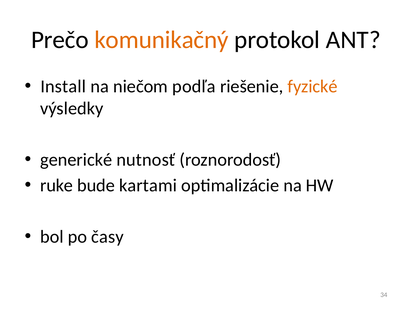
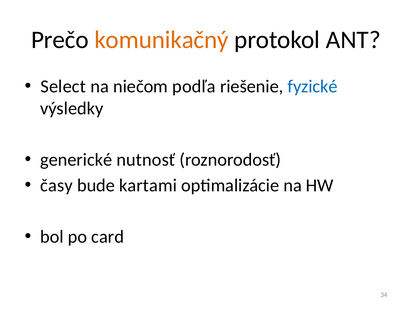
Install: Install -> Select (63, 86)
fyzické colour: orange -> blue (313, 86)
ruke: ruke -> časy (56, 185)
časy: časy -> card (108, 237)
